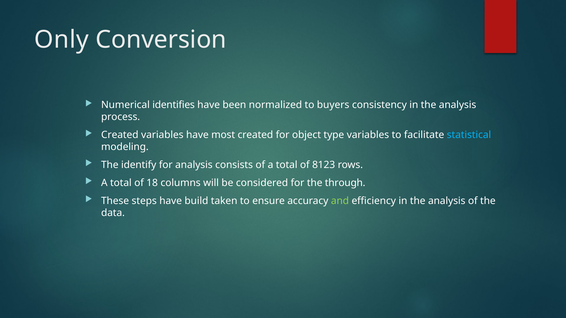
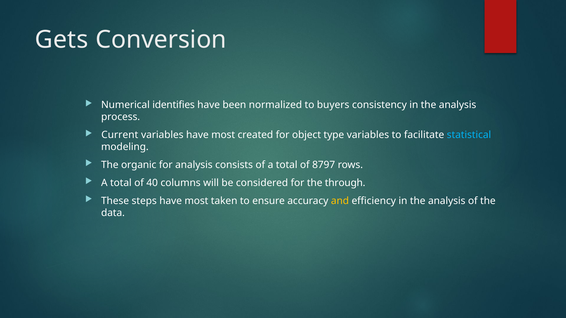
Only: Only -> Gets (62, 40)
Created: Created -> Current (120, 135)
identify: identify -> organic (139, 165)
8123: 8123 -> 8797 (324, 165)
18: 18 -> 40 (152, 183)
steps have build: build -> most (196, 201)
and colour: light green -> yellow (340, 201)
